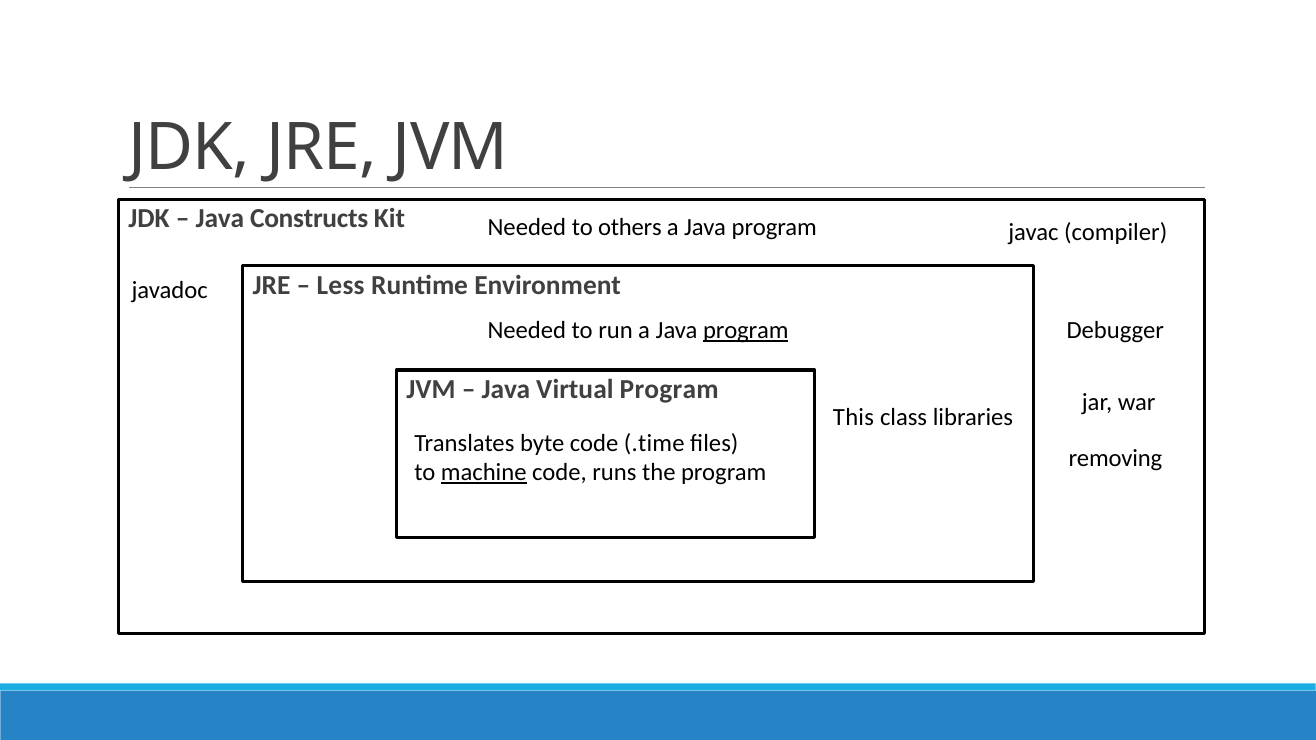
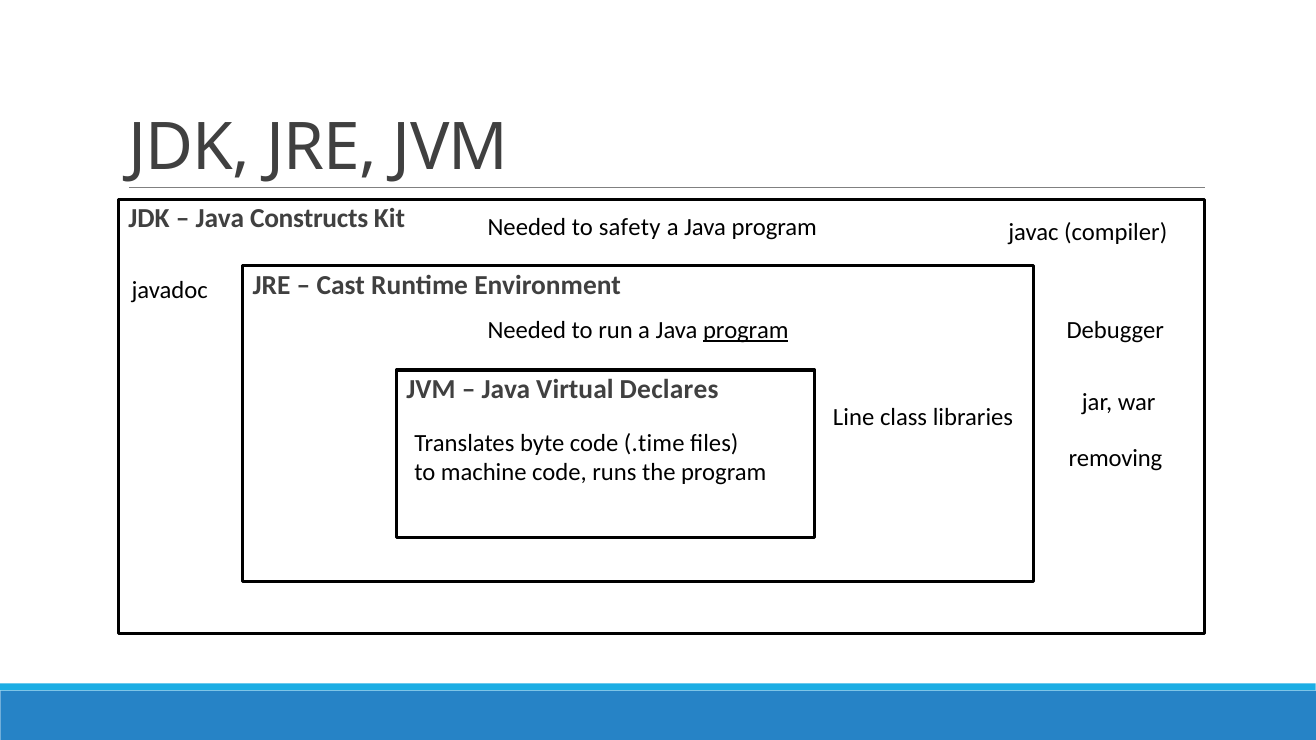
others: others -> safety (630, 227)
Less: Less -> Cast (341, 285)
Virtual Program: Program -> Declares (669, 390)
This: This -> Line (854, 418)
machine underline: present -> none (484, 473)
